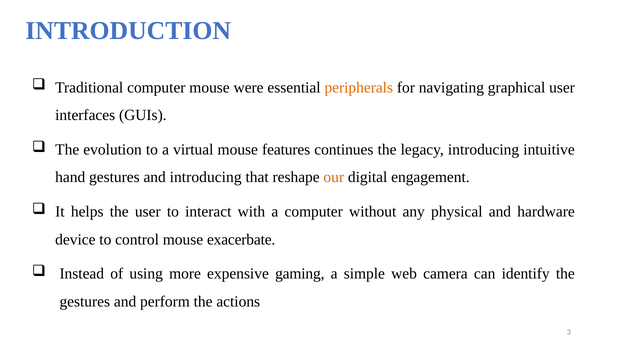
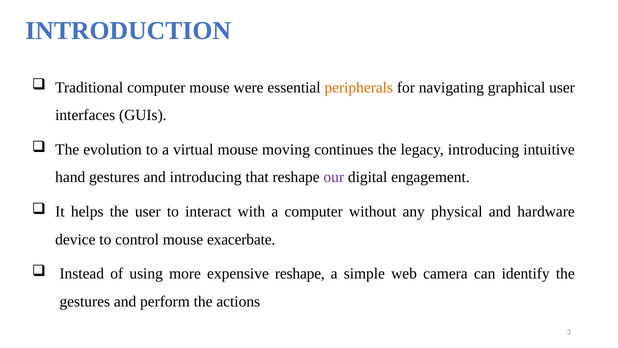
features: features -> moving (286, 149)
our colour: orange -> purple (334, 177)
expensive gaming: gaming -> reshape (300, 273)
